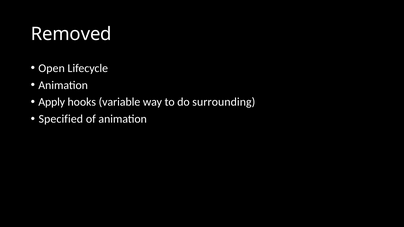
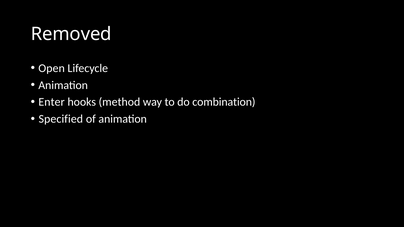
Apply: Apply -> Enter (52, 102)
variable: variable -> method (119, 102)
surrounding: surrounding -> combination (224, 102)
